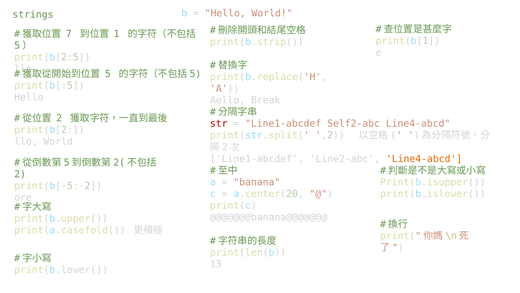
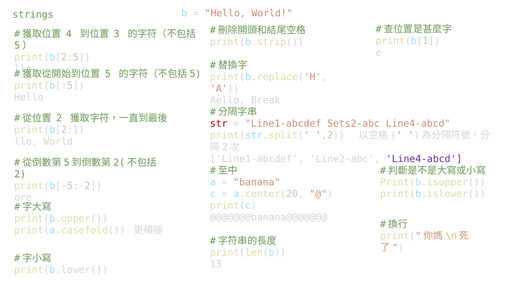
7: 7 -> 4 (69, 34)
1: 1 -> 3 (117, 34)
Self2-abc: Self2-abc -> Sets2-abc (354, 123)
Line4-abcd colour: orange -> purple (424, 159)
